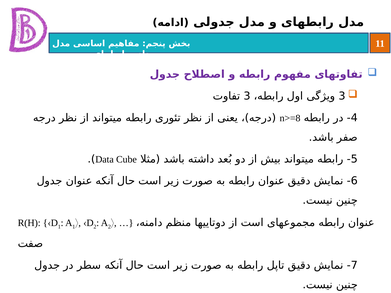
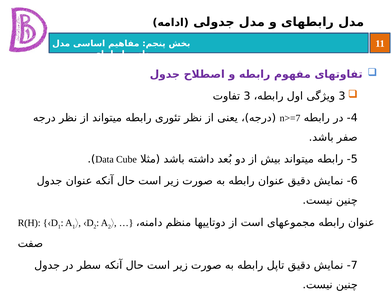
n>=8: n>=8 -> n>=7 (290, 118)
